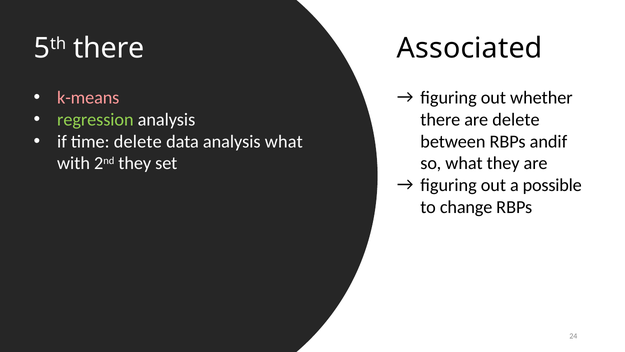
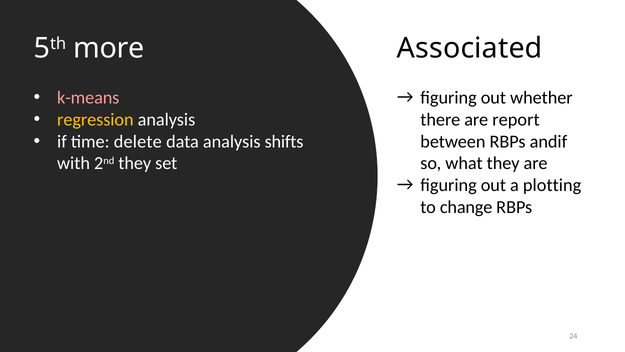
5th there: there -> more (109, 48)
regression colour: light green -> yellow (95, 119)
are delete: delete -> report (516, 119)
analysis what: what -> shifts (284, 141)
possible: possible -> plotting (552, 185)
